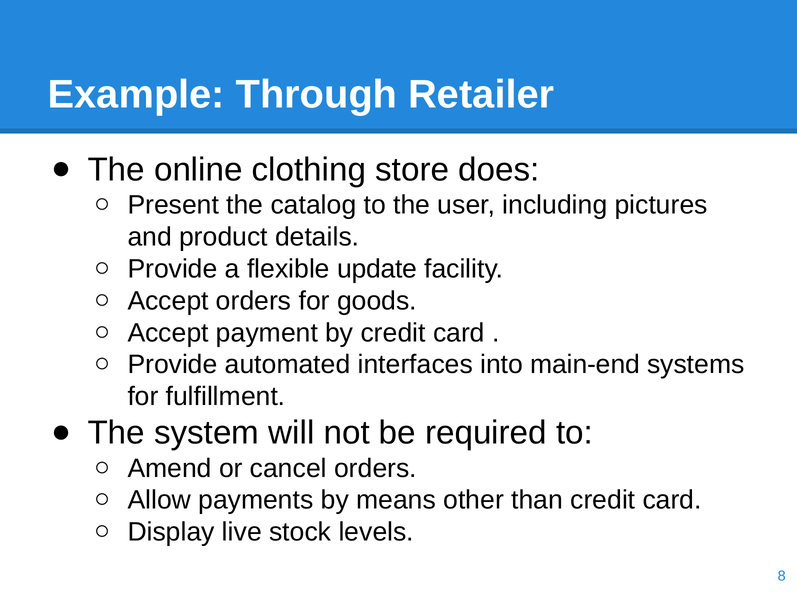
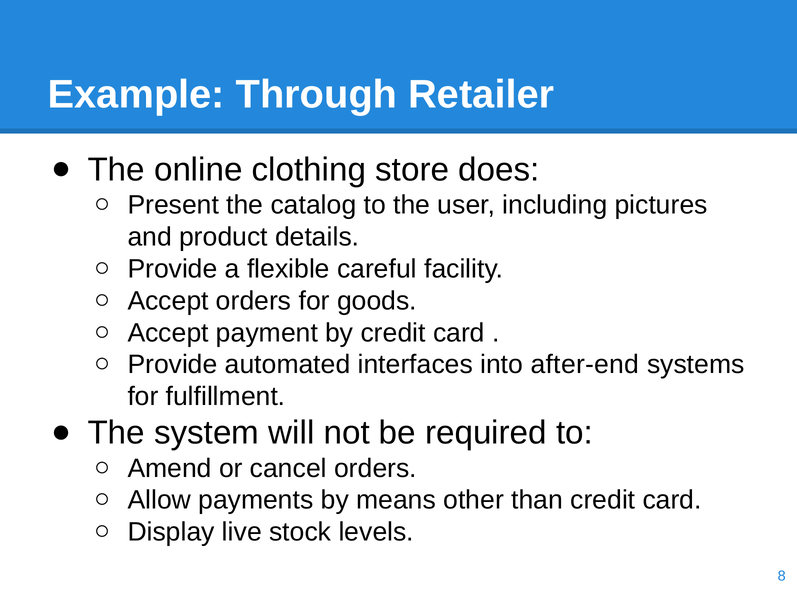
update: update -> careful (377, 269)
main-end: main-end -> after-end (585, 365)
